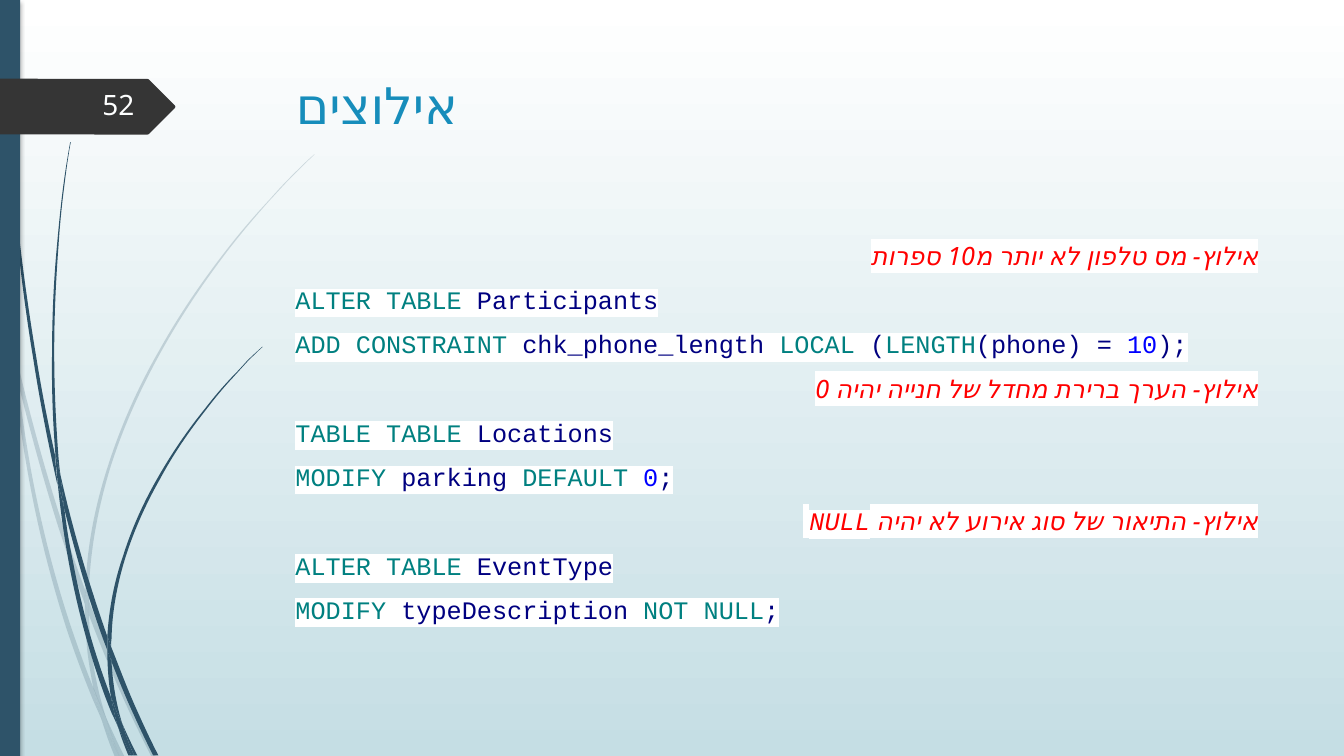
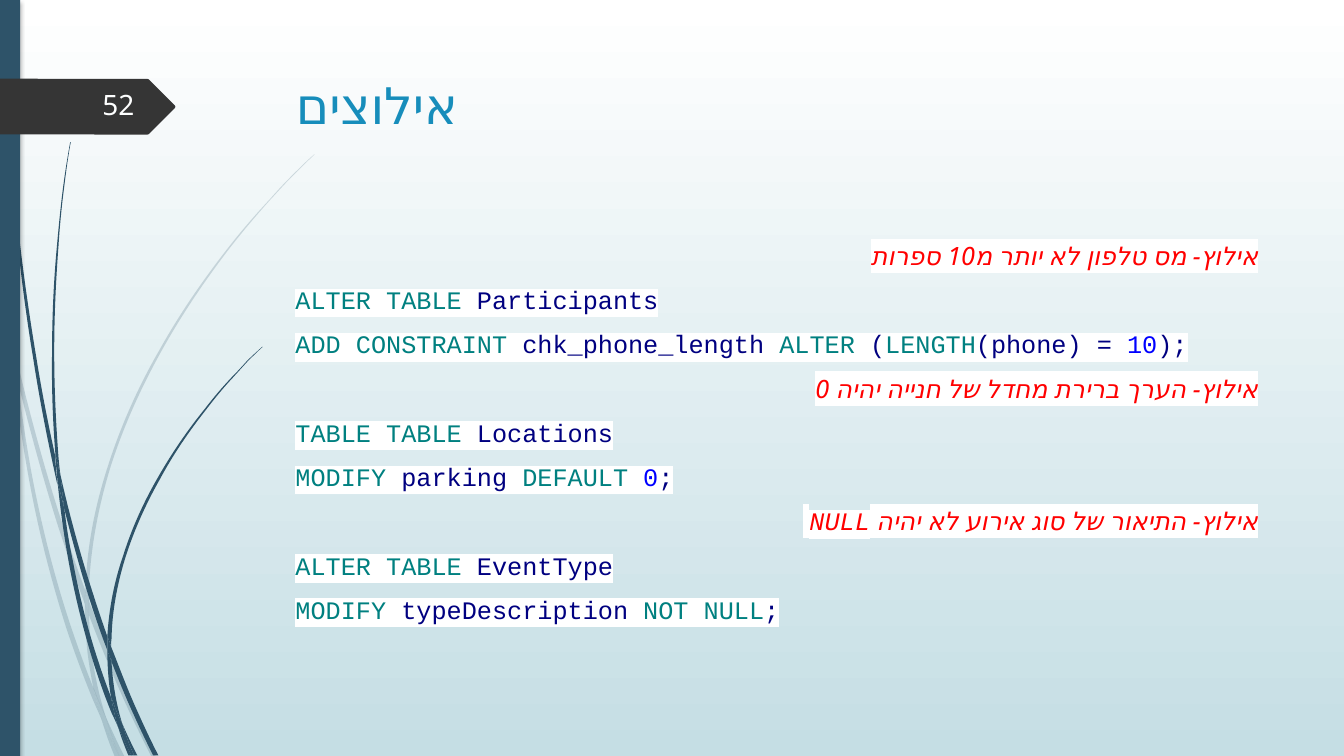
chk_phone_length LOCAL: LOCAL -> ALTER (817, 346)
